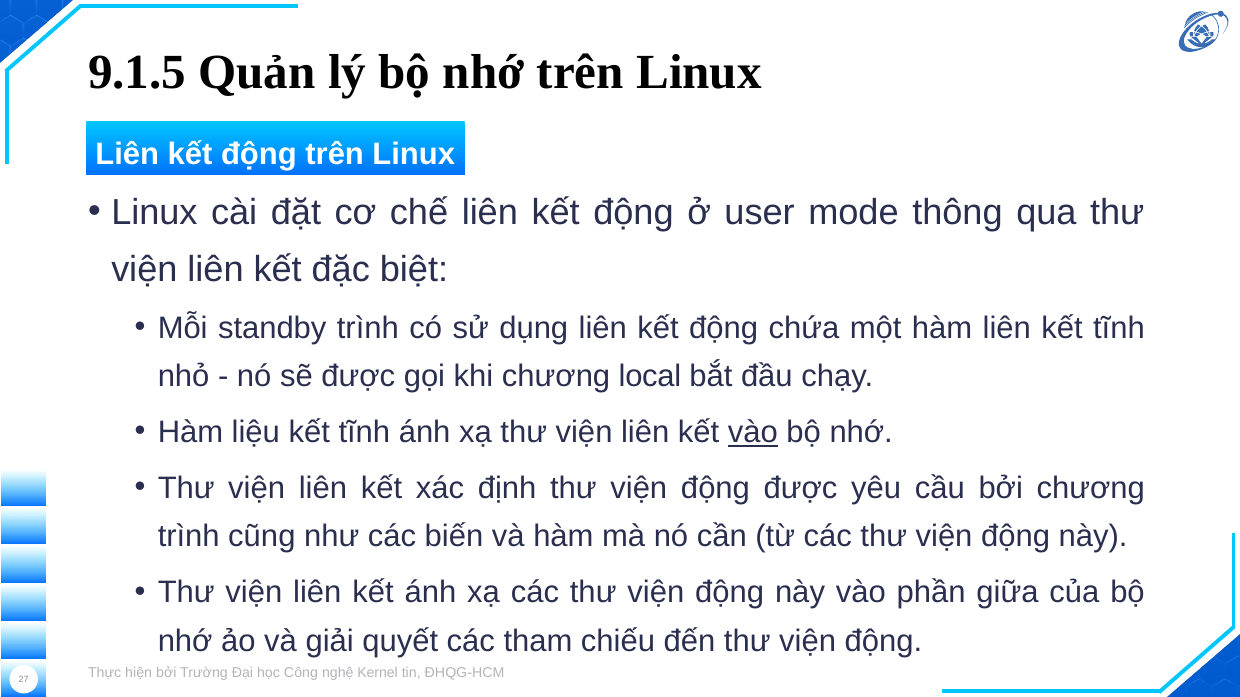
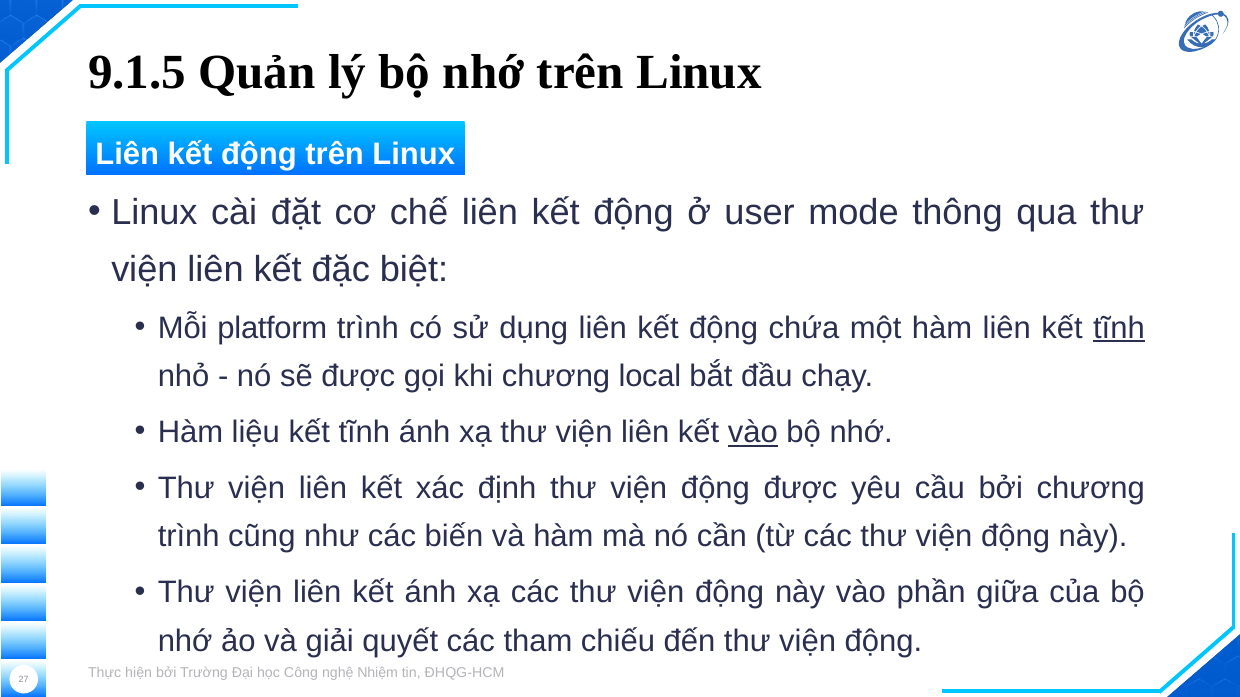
standby: standby -> platform (272, 328)
tĩnh underline: none -> present (1119, 328)
Kernel: Kernel -> Nhiệm (378, 673)
